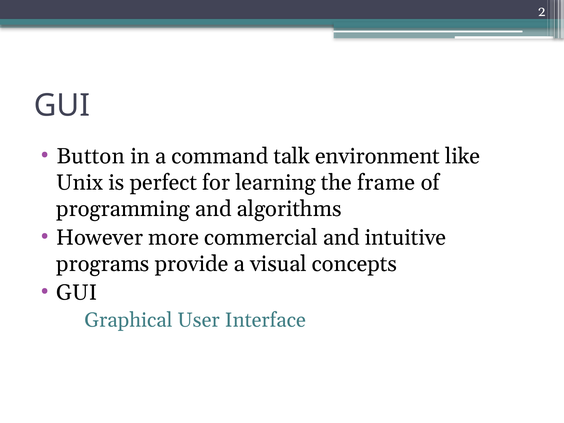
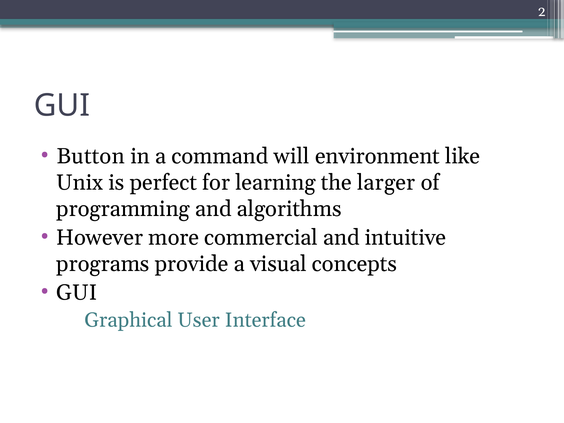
talk: talk -> will (292, 156)
frame: frame -> larger (386, 183)
